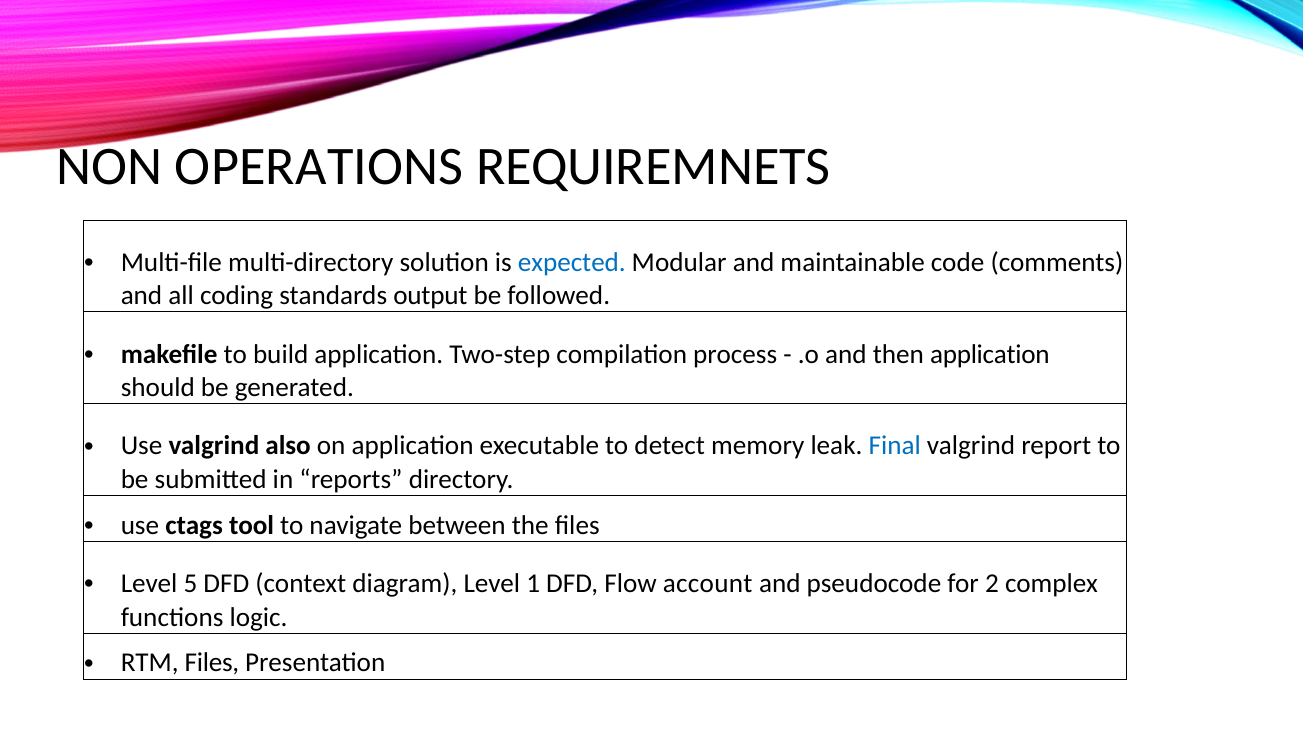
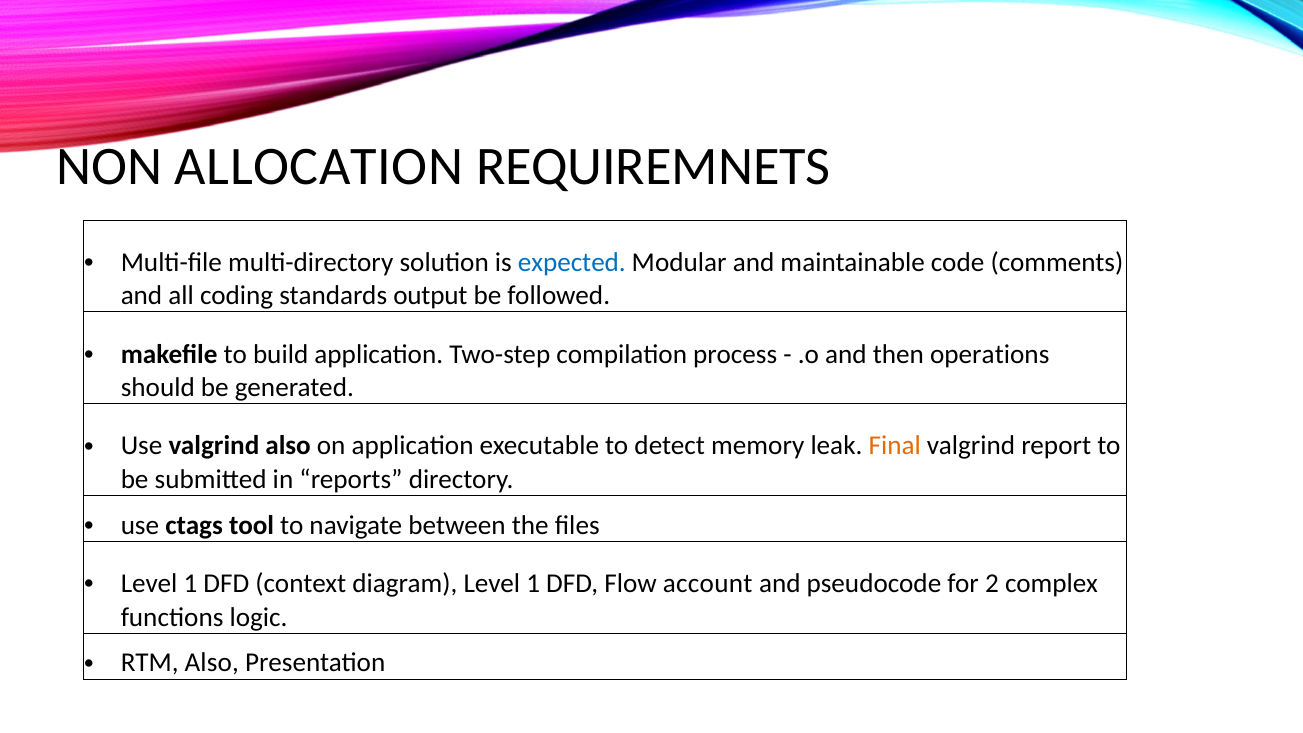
OPERATIONS: OPERATIONS -> ALLOCATION (319, 167)
then application: application -> operations (990, 354)
Final colour: blue -> orange (895, 446)
5: 5 -> 1 (190, 584)
RTM Files: Files -> Also (212, 663)
